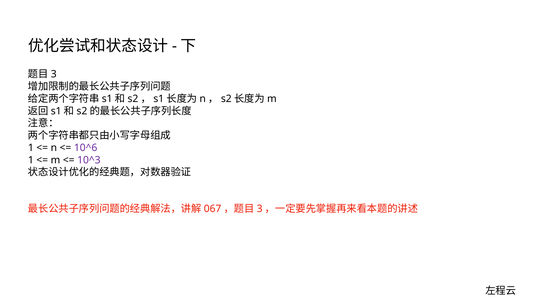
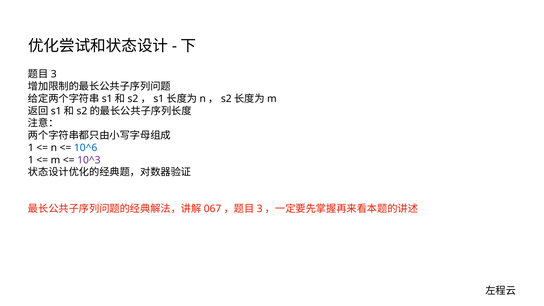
10^6 colour: purple -> blue (86, 148)
